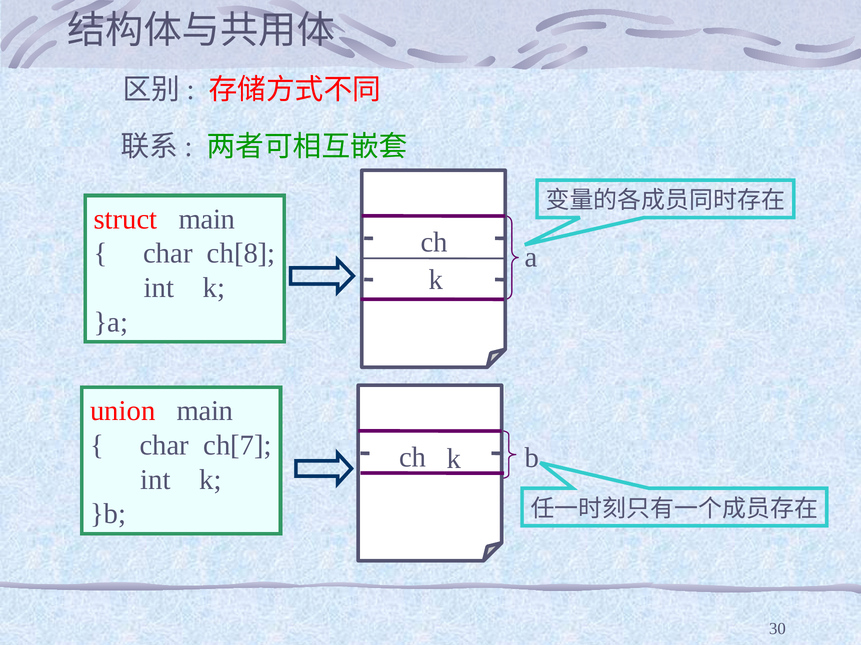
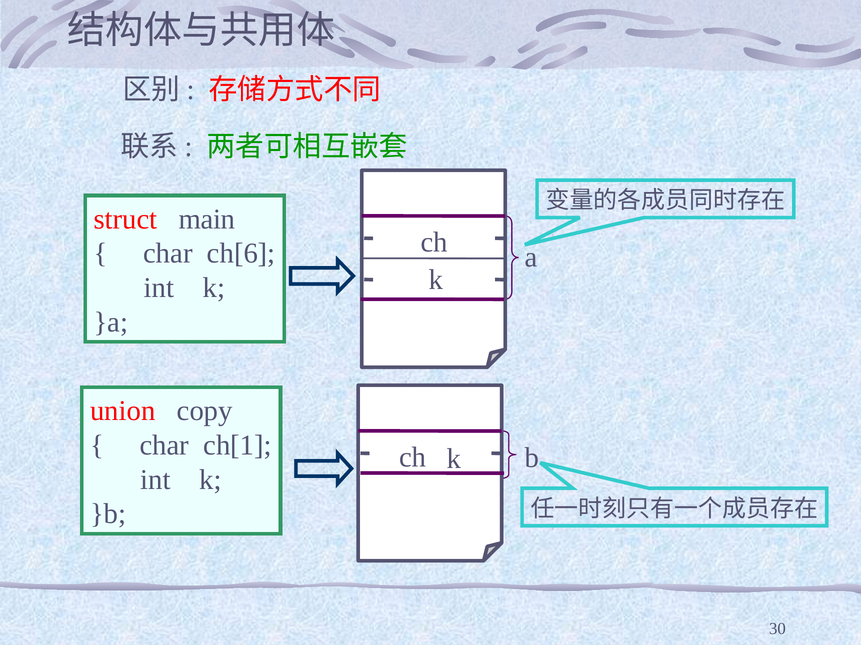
ch[8: ch[8 -> ch[6 (241, 254)
union main: main -> copy (205, 411)
ch[7: ch[7 -> ch[1 (238, 446)
